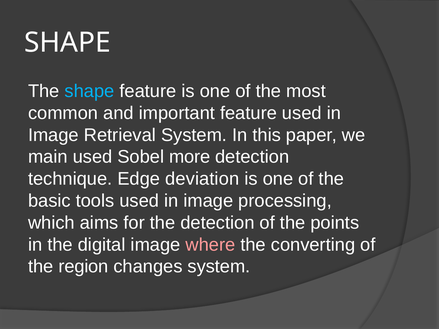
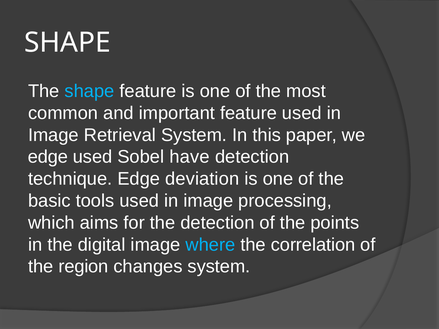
main: main -> edge (48, 157)
more: more -> have (190, 157)
where colour: pink -> light blue (210, 245)
converting: converting -> correlation (313, 245)
